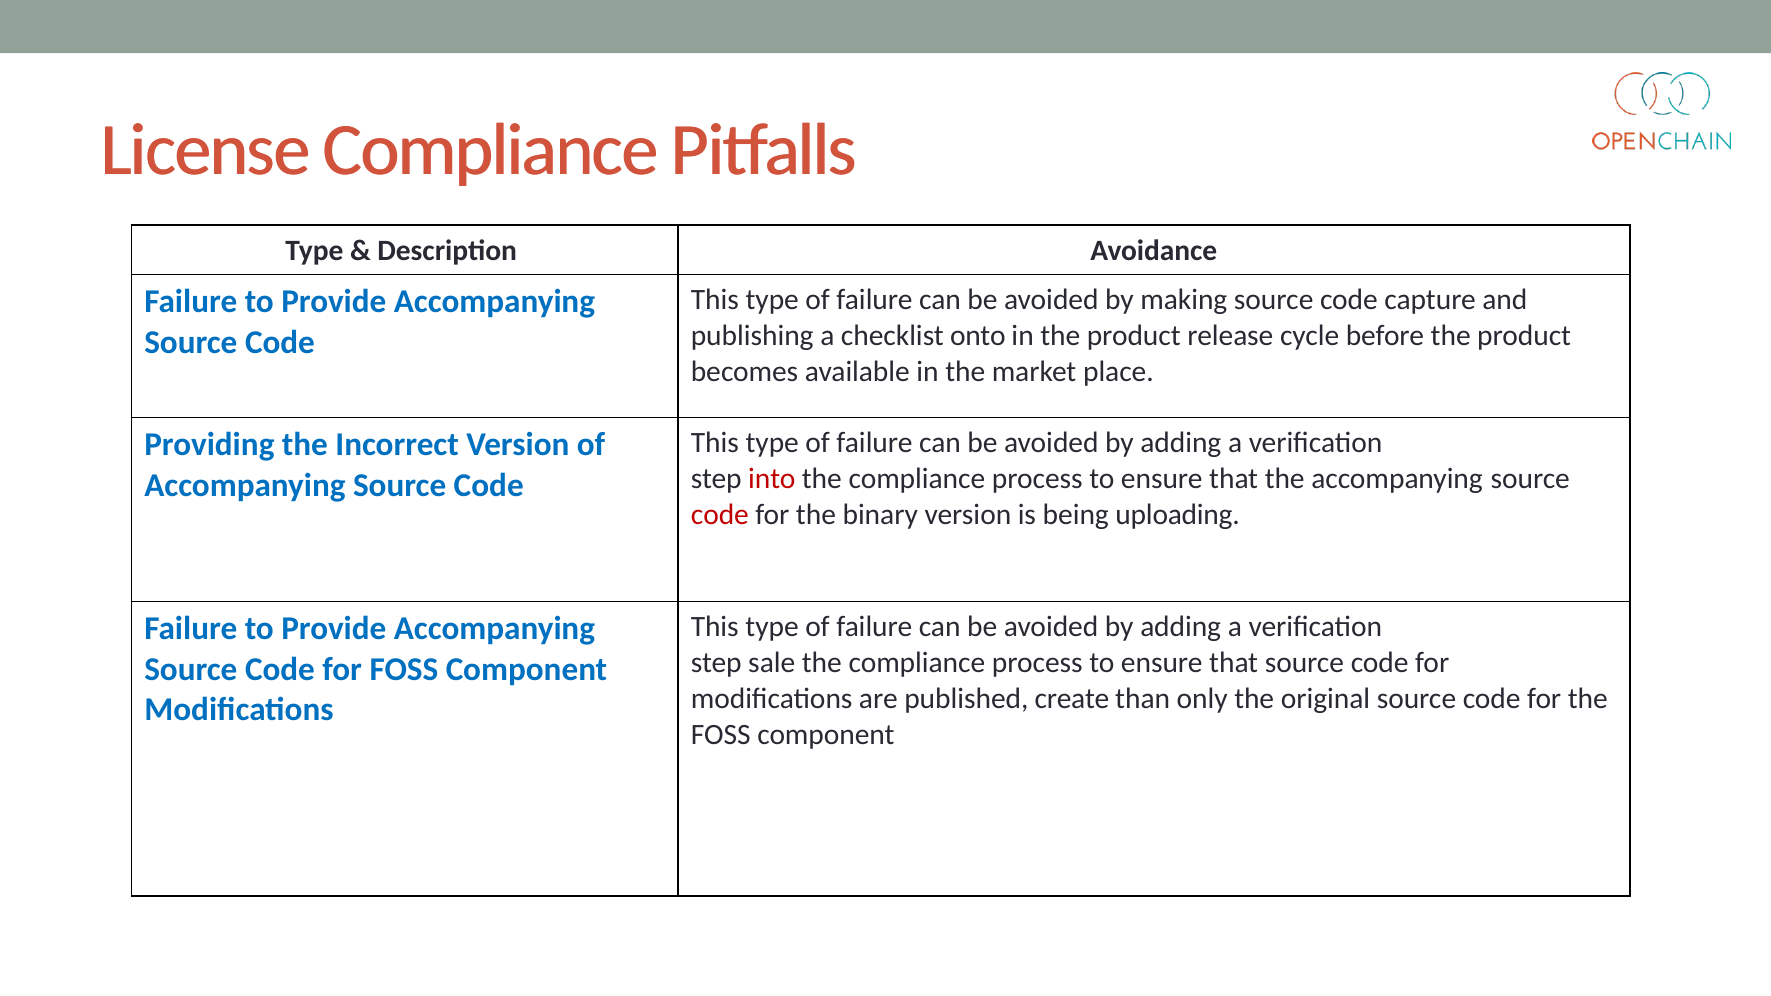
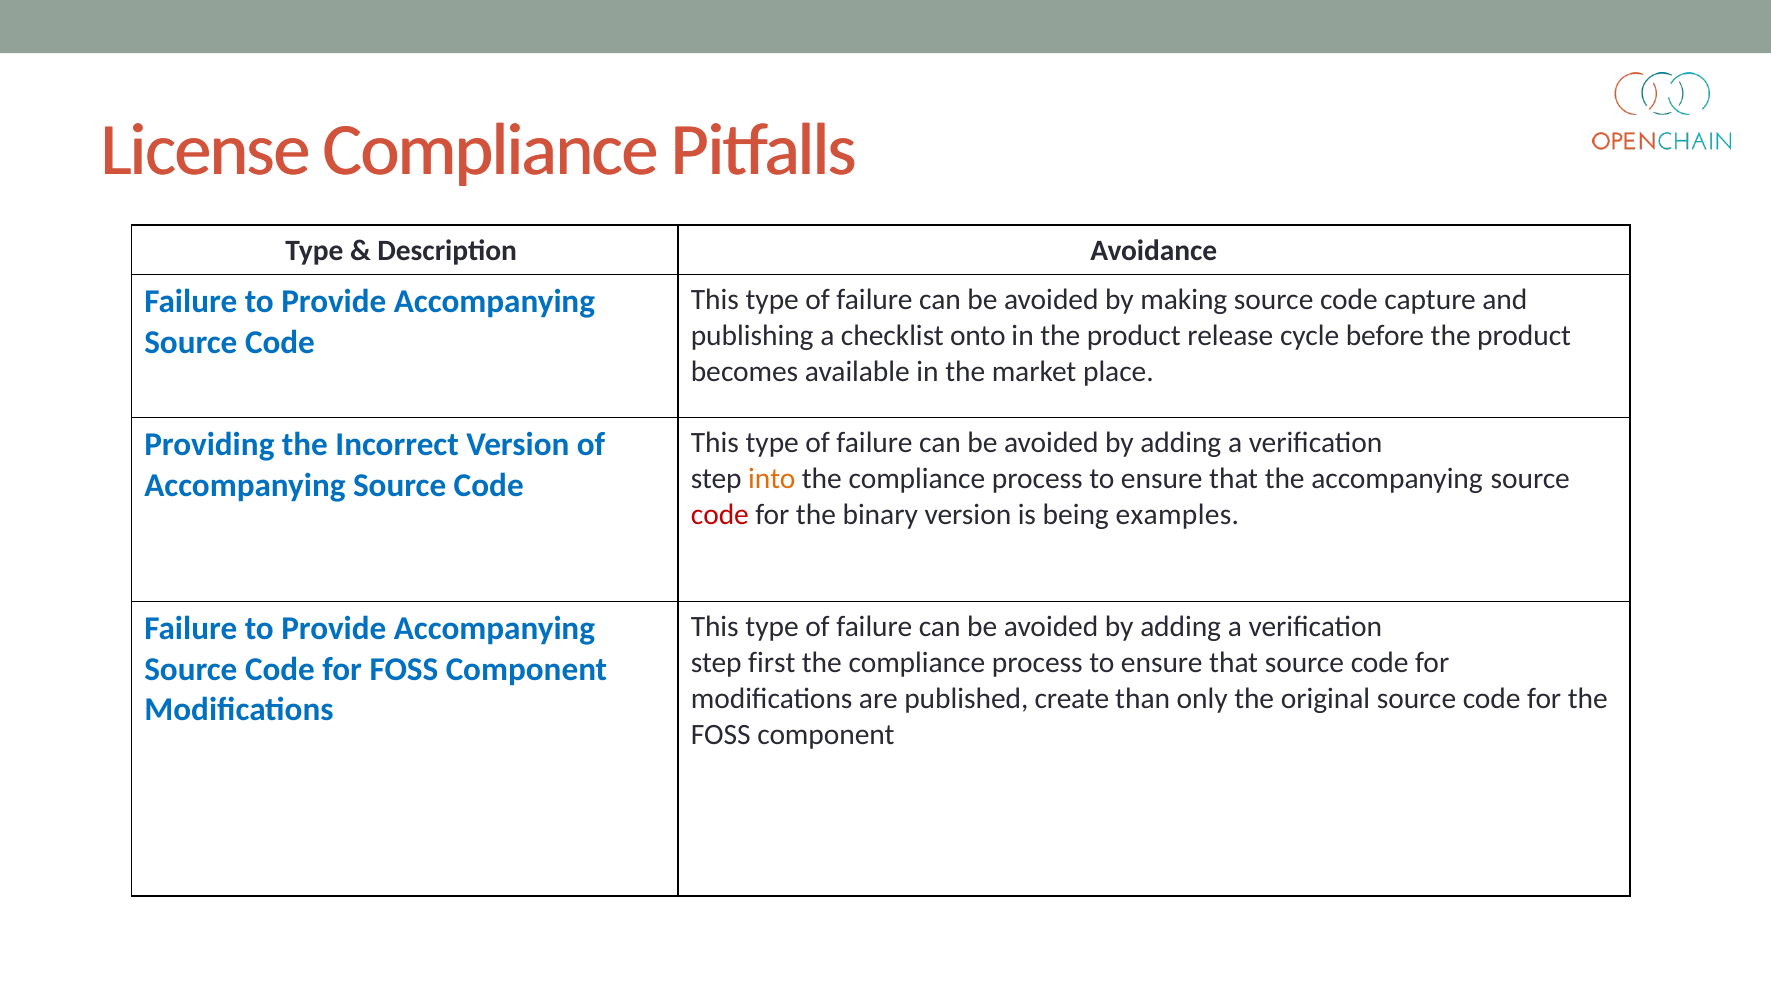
into colour: red -> orange (772, 479)
uploading: uploading -> examples (1177, 515)
sale: sale -> first (772, 663)
